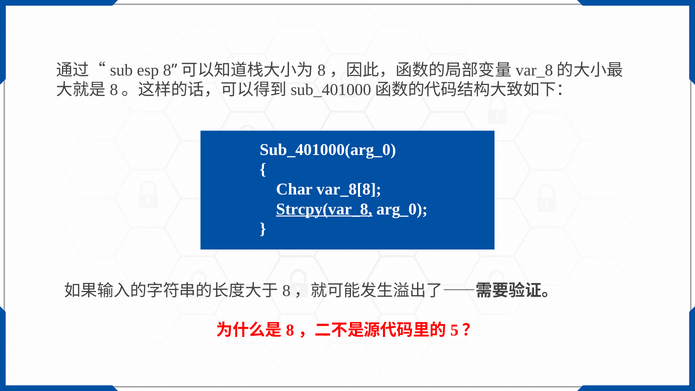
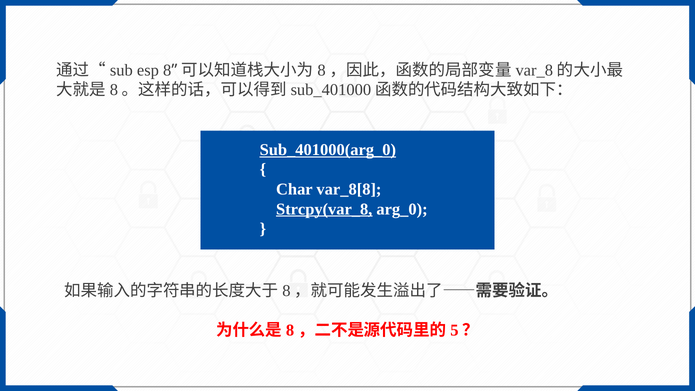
Sub_401000(arg_0 underline: none -> present (328, 150)
